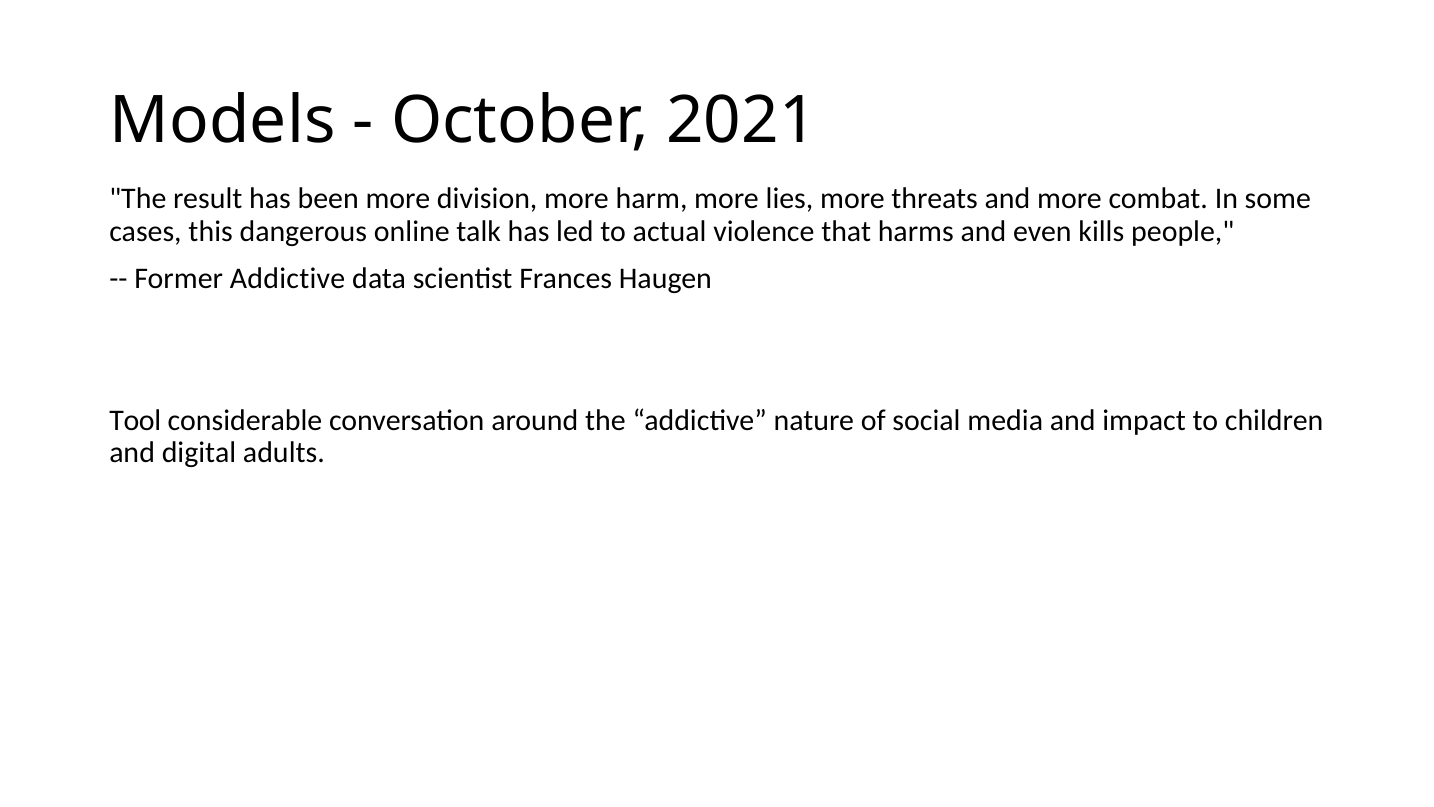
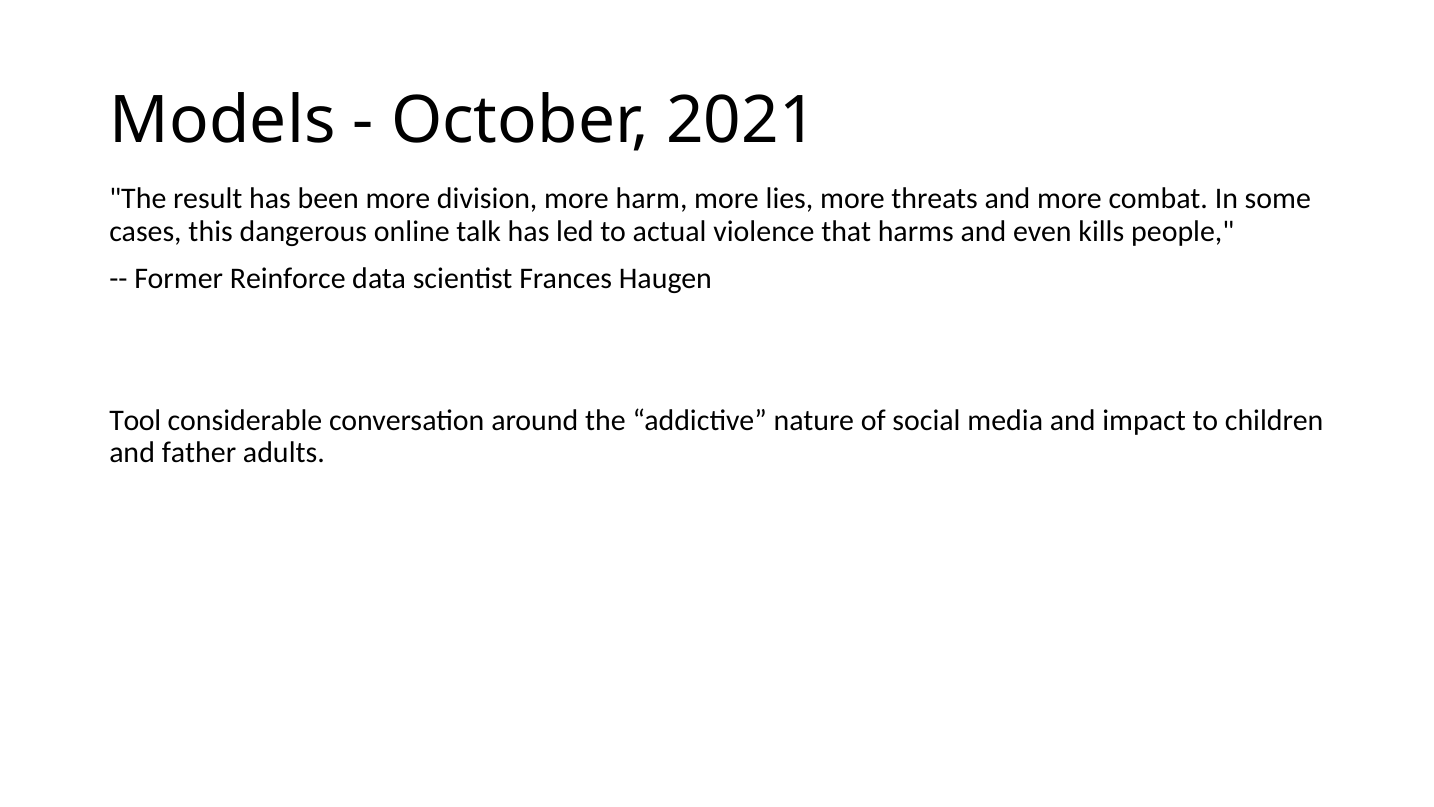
Former Addictive: Addictive -> Reinforce (288, 278)
digital: digital -> father (199, 452)
